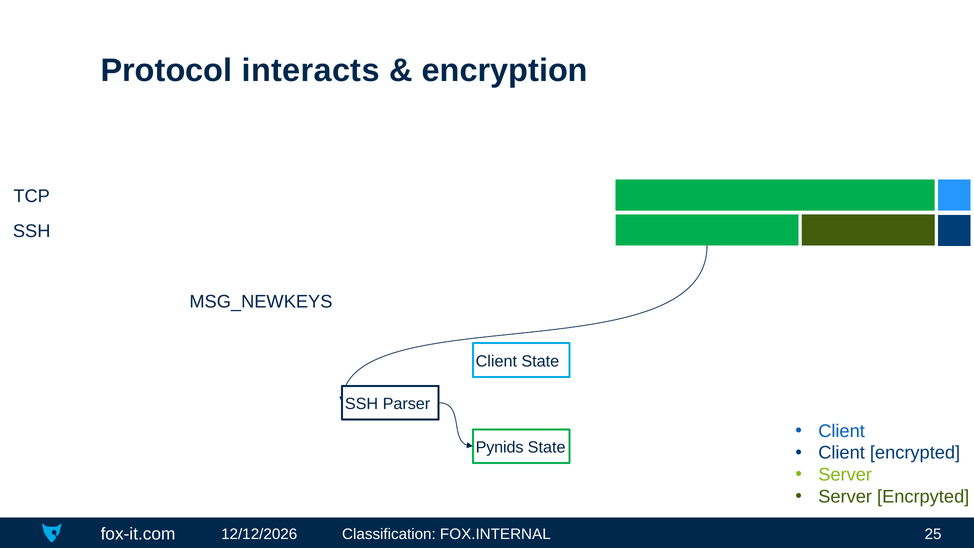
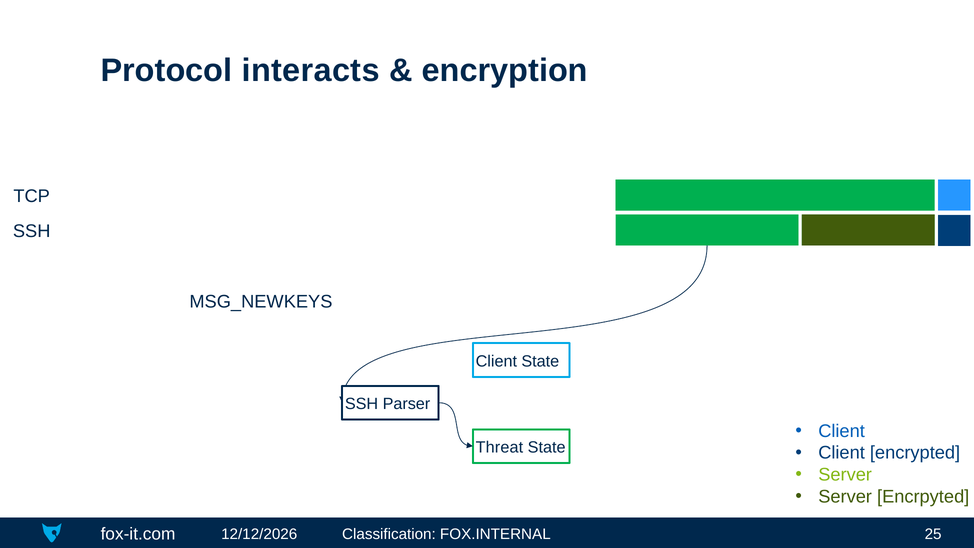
Pynids: Pynids -> Threat (499, 447)
